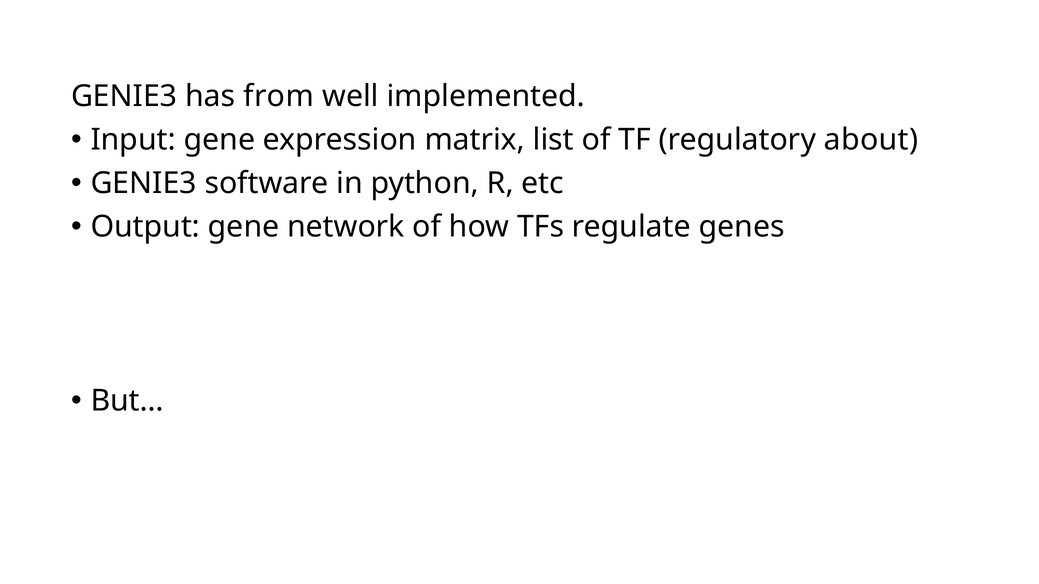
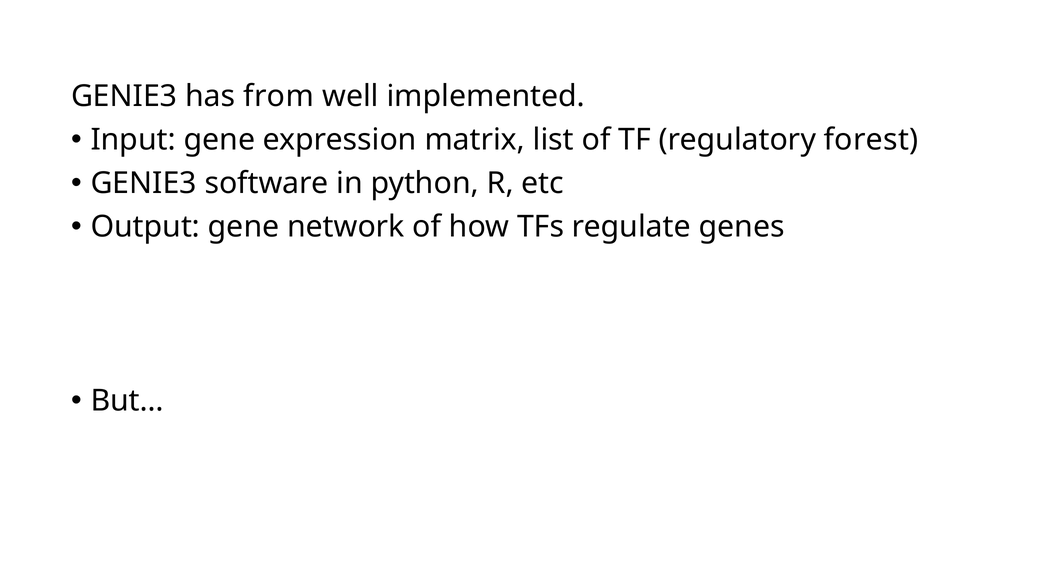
about: about -> forest (871, 140)
